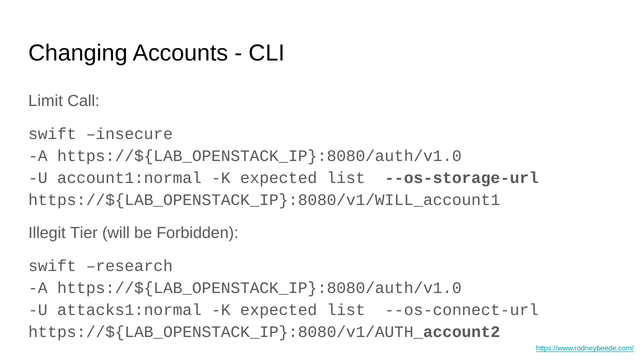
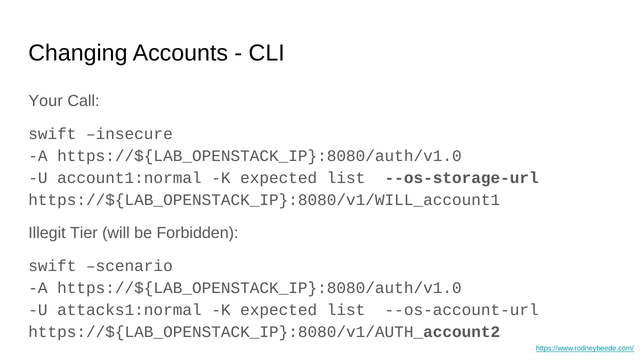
Limit: Limit -> Your (46, 101)
research: research -> scenario (129, 266)
--os-connect-url: --os-connect-url -> --os-account-url (462, 310)
